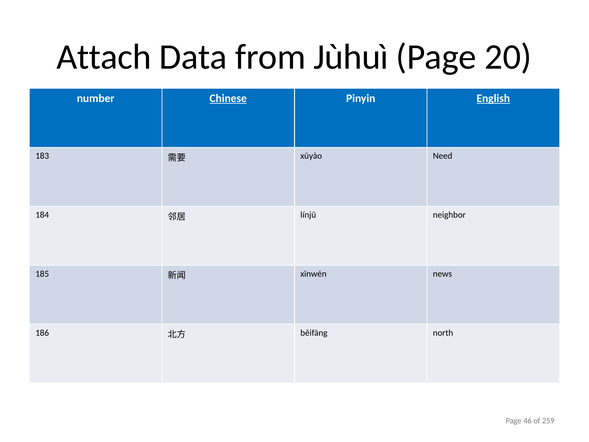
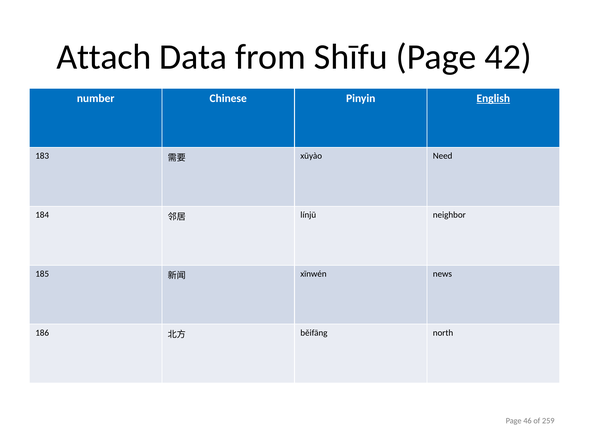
Jùhuì: Jùhuì -> Shīfu (351, 57)
20: 20 -> 42 (508, 57)
Chinese underline: present -> none (228, 98)
